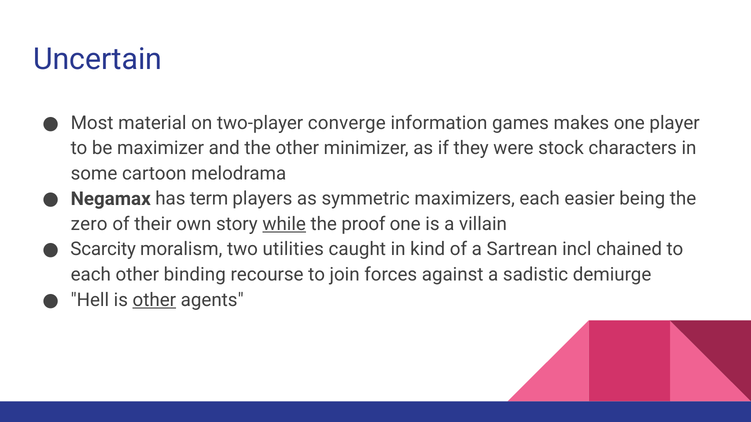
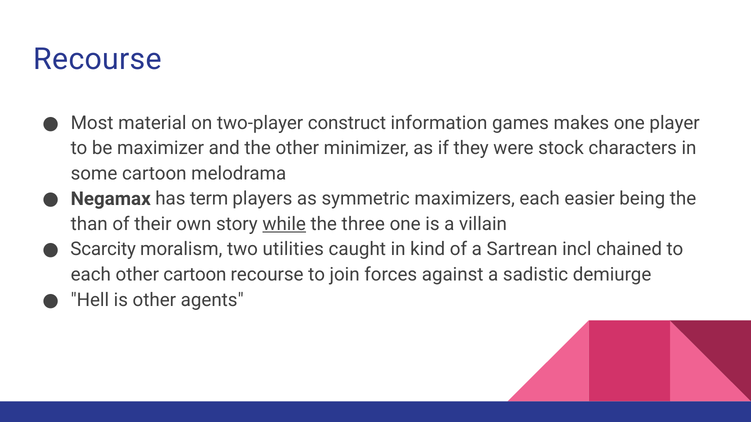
Uncertain: Uncertain -> Recourse (97, 59)
converge: converge -> construct (347, 123)
zero: zero -> than (89, 224)
proof: proof -> three (363, 224)
other binding: binding -> cartoon (195, 275)
other underline: present -> none (154, 300)
